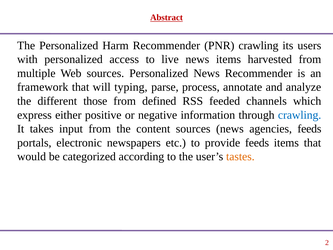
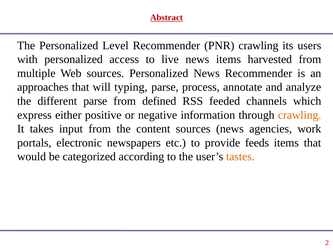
Harm: Harm -> Level (116, 45)
framework: framework -> approaches (43, 87)
different those: those -> parse (95, 101)
crawling colour: blue -> orange (300, 115)
agencies feeds: feeds -> work (309, 129)
